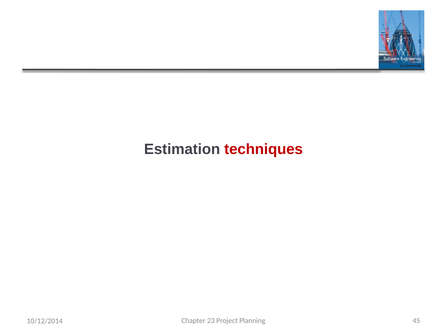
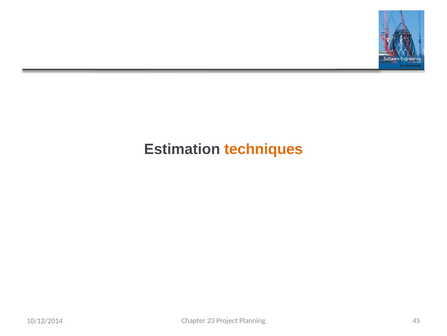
techniques colour: red -> orange (264, 149)
